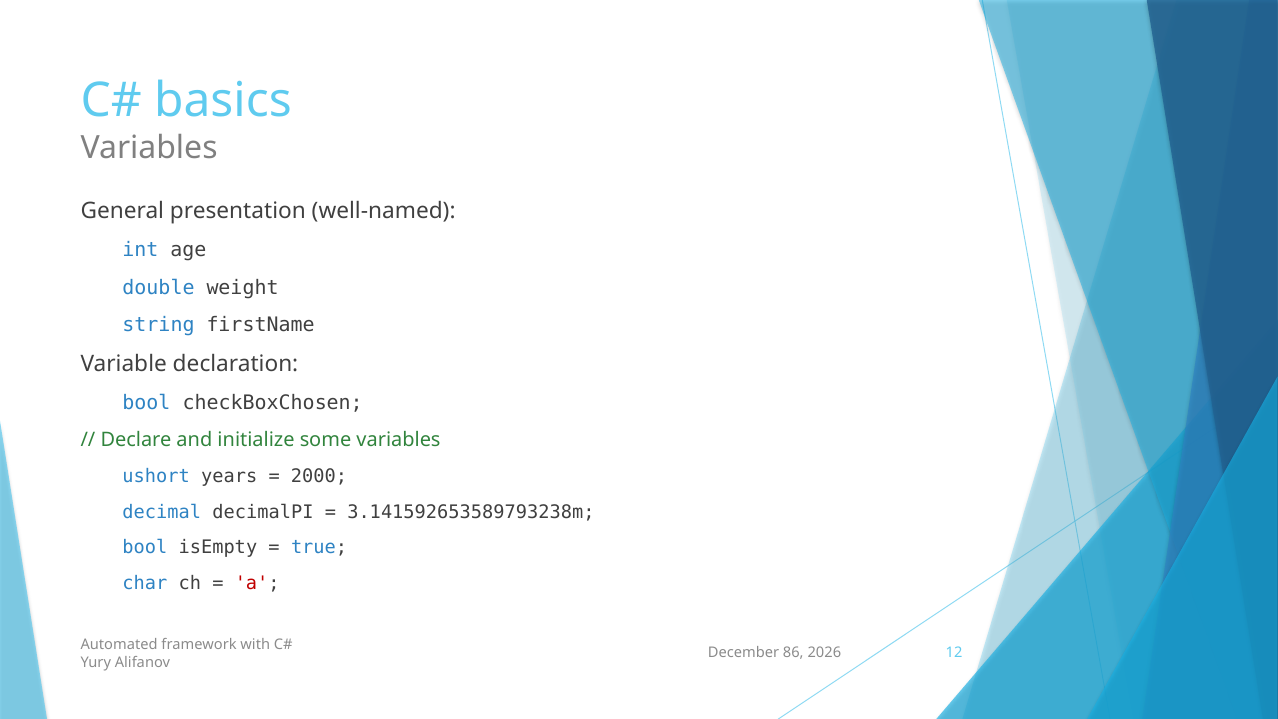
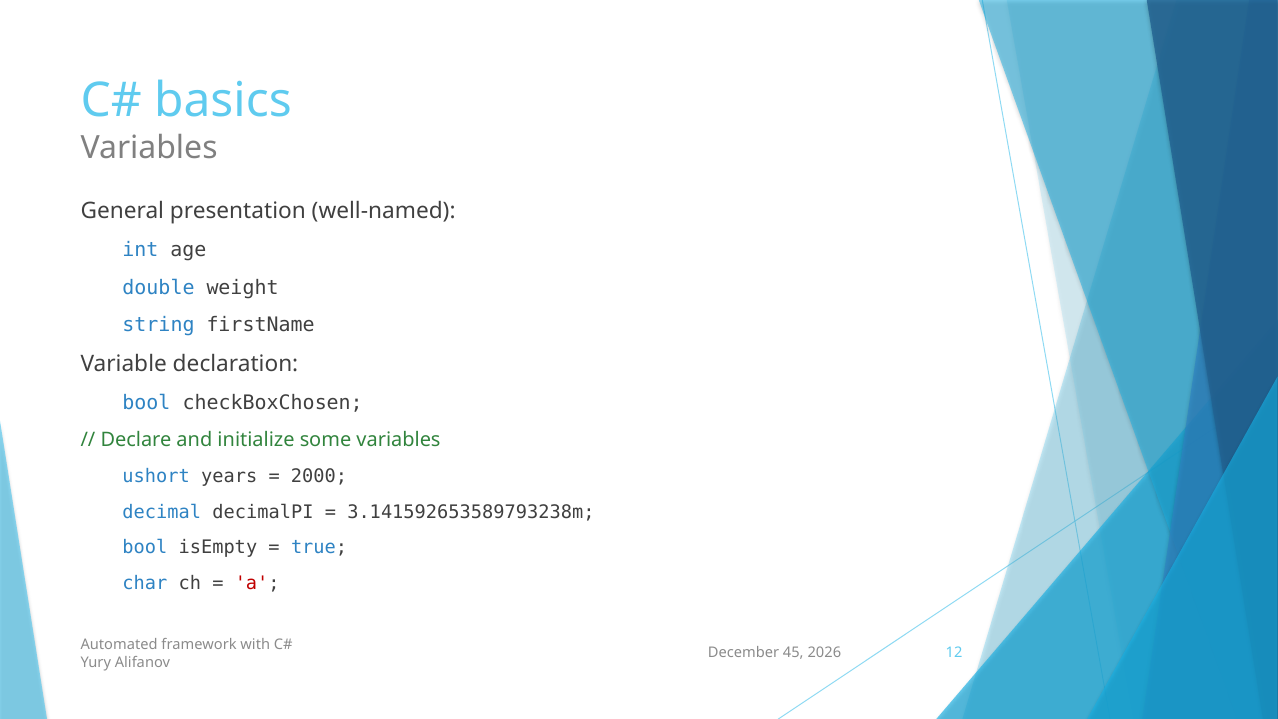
86: 86 -> 45 (793, 652)
